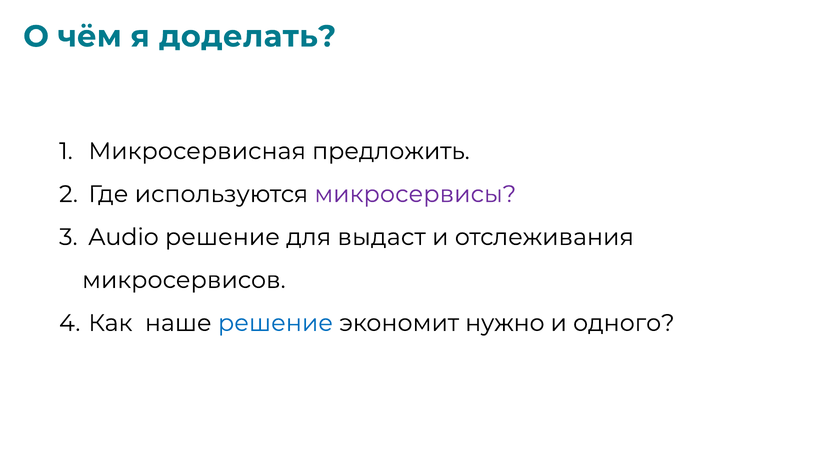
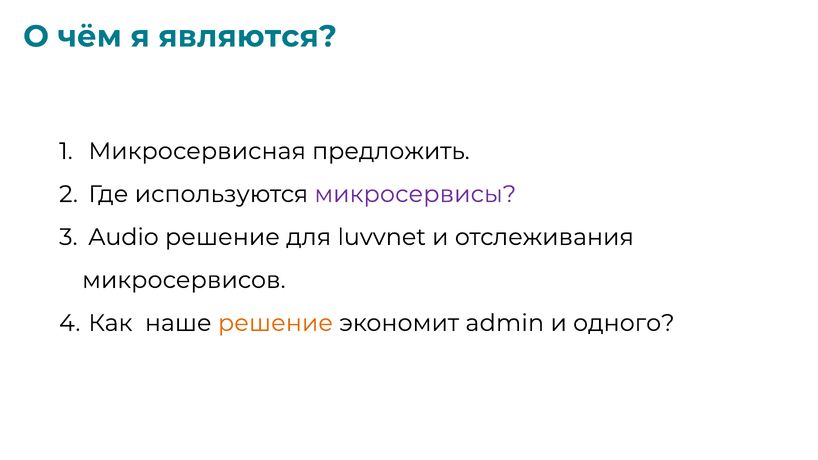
доделать: доделать -> являются (248, 36)
выдаст: выдаст -> luvvnet (382, 237)
решение colour: blue -> orange (275, 323)
нужно: нужно -> admin (505, 323)
